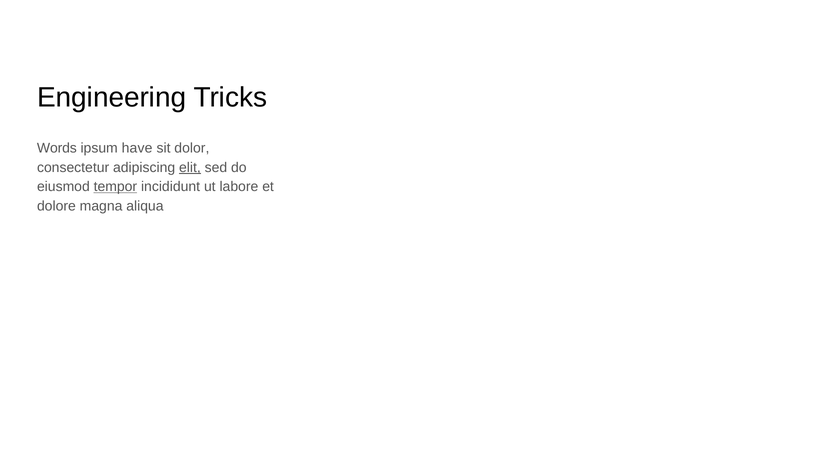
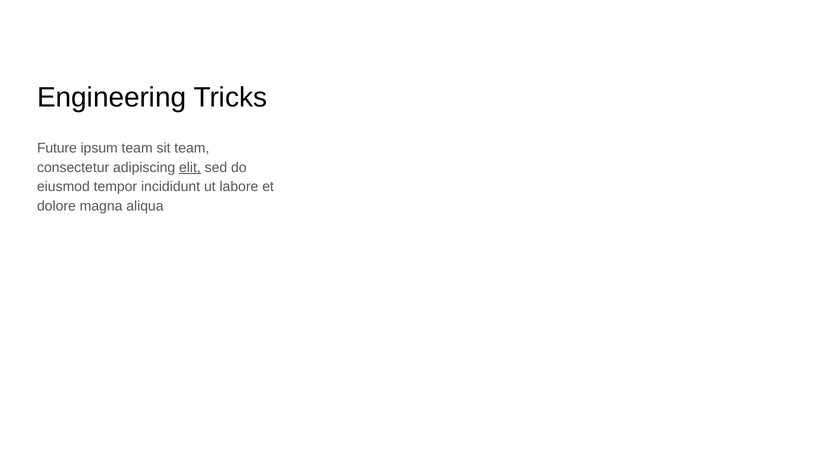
Words: Words -> Future (57, 148)
ipsum have: have -> team (137, 148)
sit dolor: dolor -> team (192, 148)
tempor underline: present -> none (115, 187)
